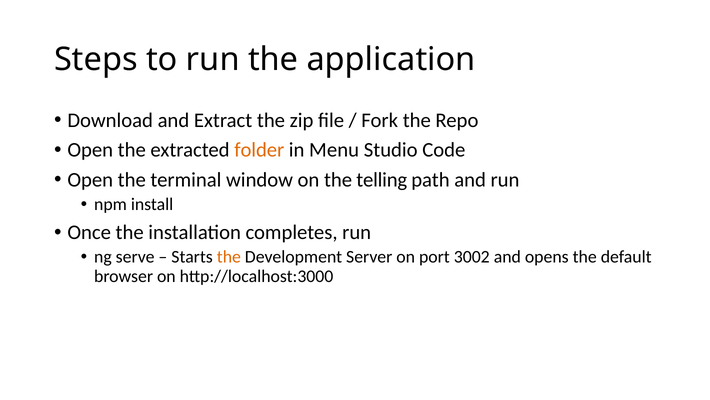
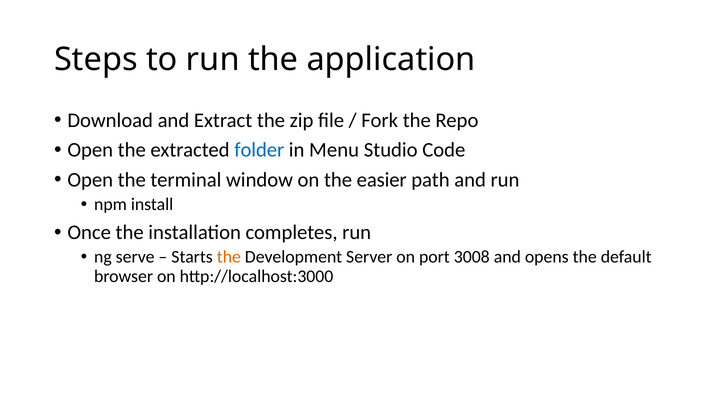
folder colour: orange -> blue (259, 150)
telling: telling -> easier (382, 180)
3002: 3002 -> 3008 (472, 257)
